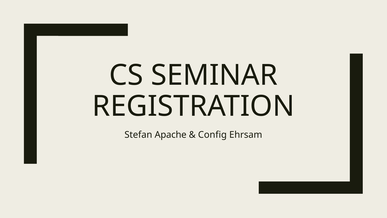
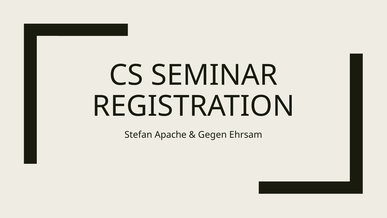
Config: Config -> Gegen (212, 135)
